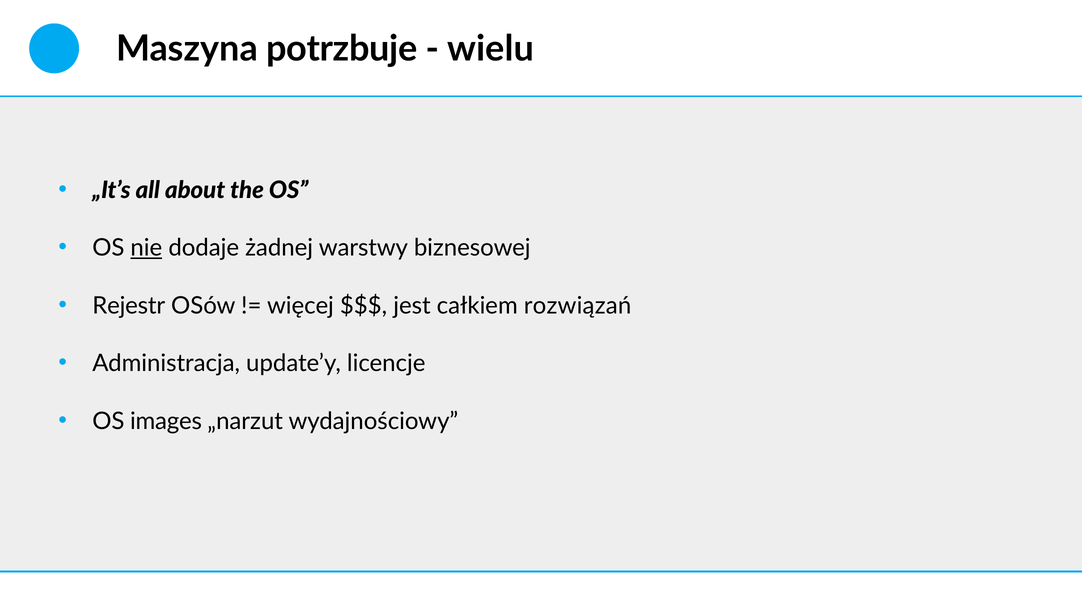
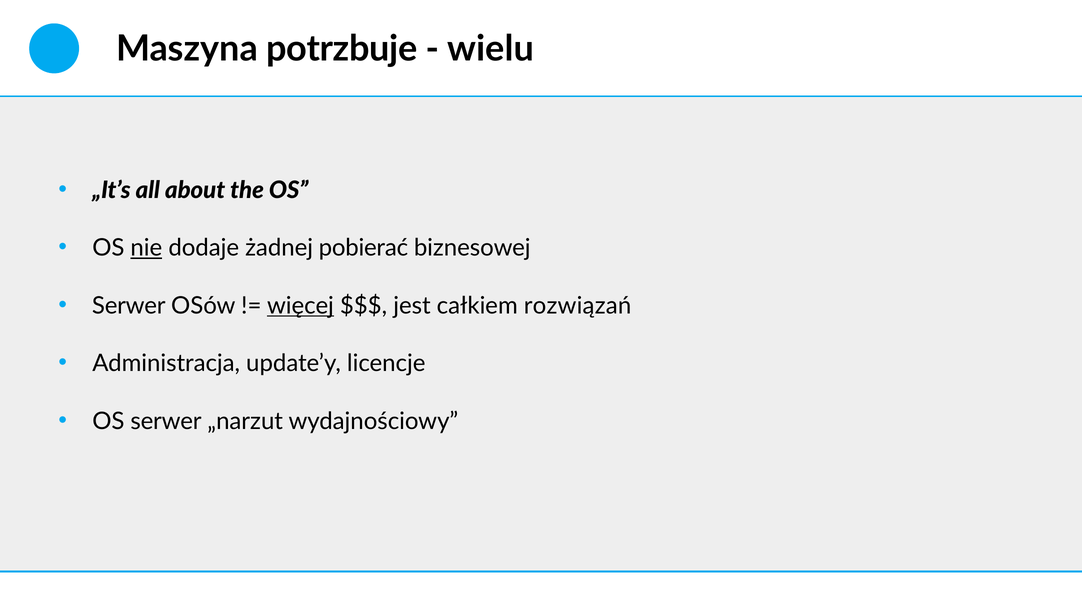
warstwy: warstwy -> pobierać (363, 248)
Rejestr: Rejestr -> Serwer (129, 305)
więcej underline: none -> present (300, 305)
OS images: images -> serwer (166, 421)
